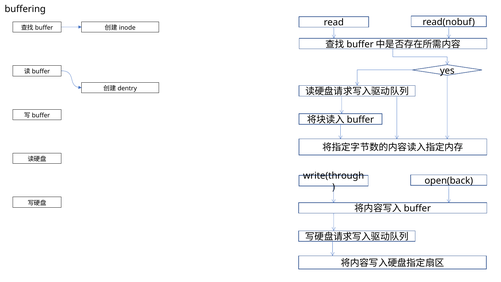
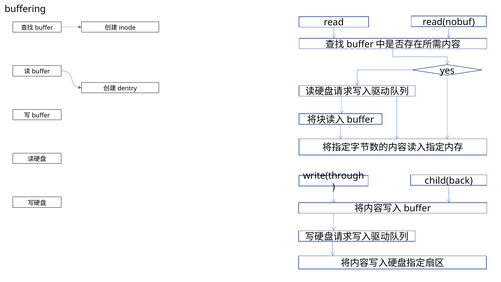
open(back: open(back -> child(back (449, 181)
